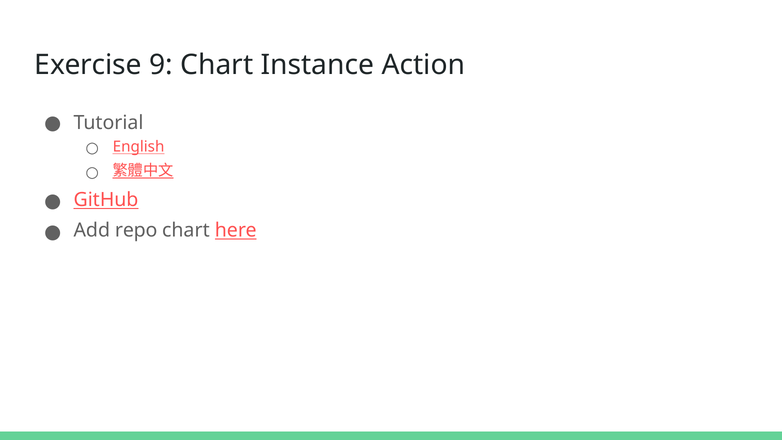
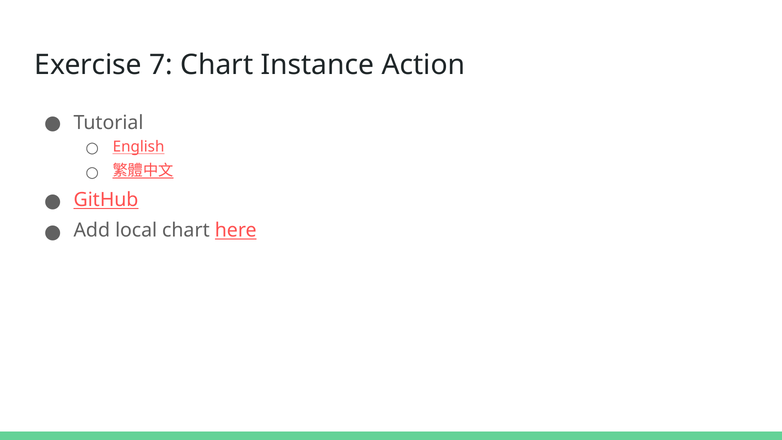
9: 9 -> 7 (161, 65)
repo: repo -> local (136, 230)
